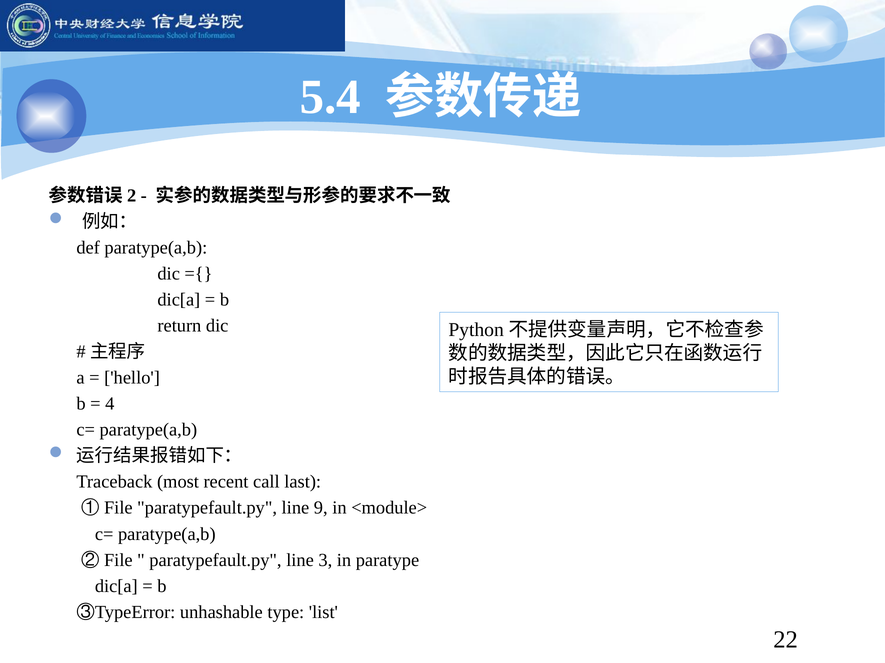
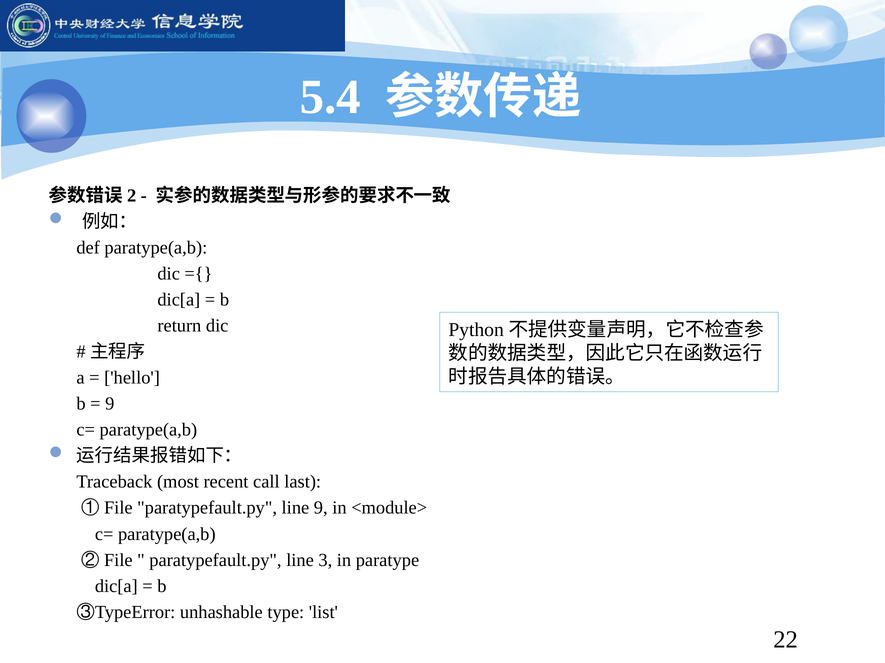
4: 4 -> 9 (110, 404)
